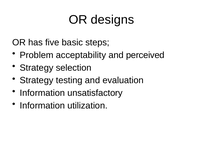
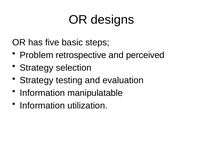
acceptability: acceptability -> retrospective (81, 55)
unsatisfactory: unsatisfactory -> manipulatable (95, 93)
